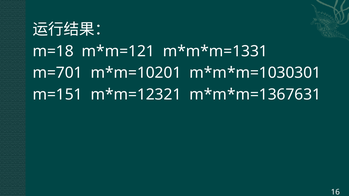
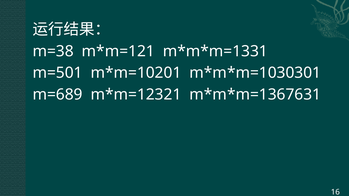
m=18: m=18 -> m=38 (53, 51)
m=701: m=701 -> m=501 (58, 73)
m=151: m=151 -> m=689 (58, 95)
